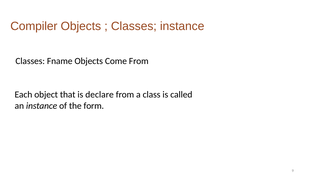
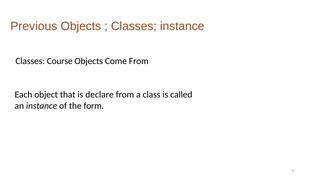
Compiler: Compiler -> Previous (34, 26)
Fname: Fname -> Course (60, 61)
